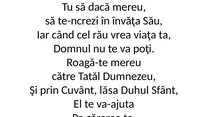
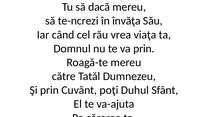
va poţi: poţi -> prin (144, 49)
lăsa: lăsa -> poţi (109, 90)
